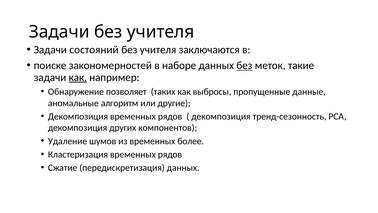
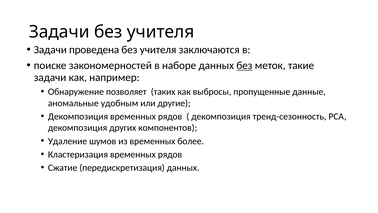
состояний: состояний -> проведена (94, 50)
как underline: present -> none (78, 77)
алгоритм: алгоритм -> удобным (120, 103)
